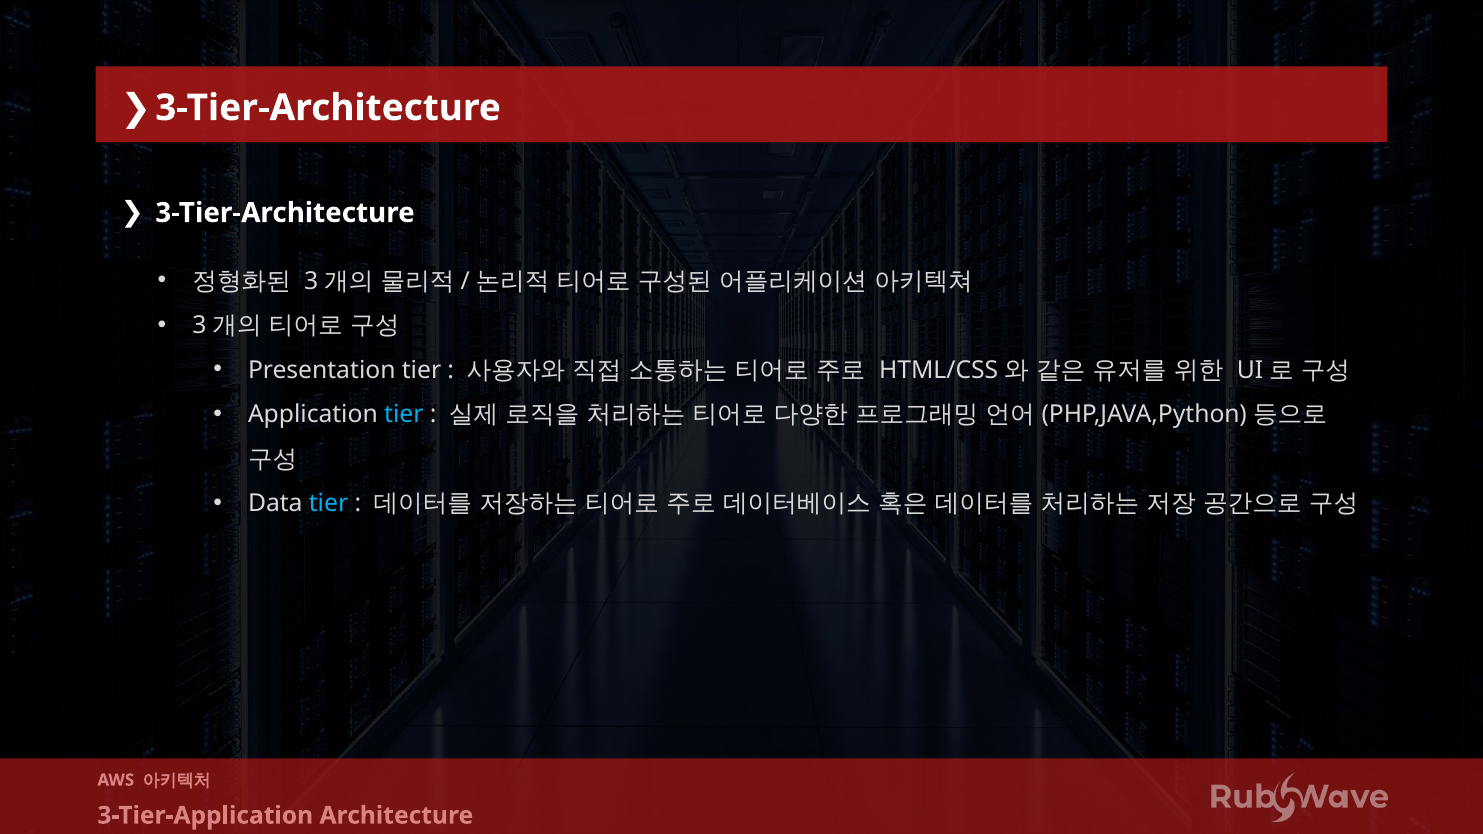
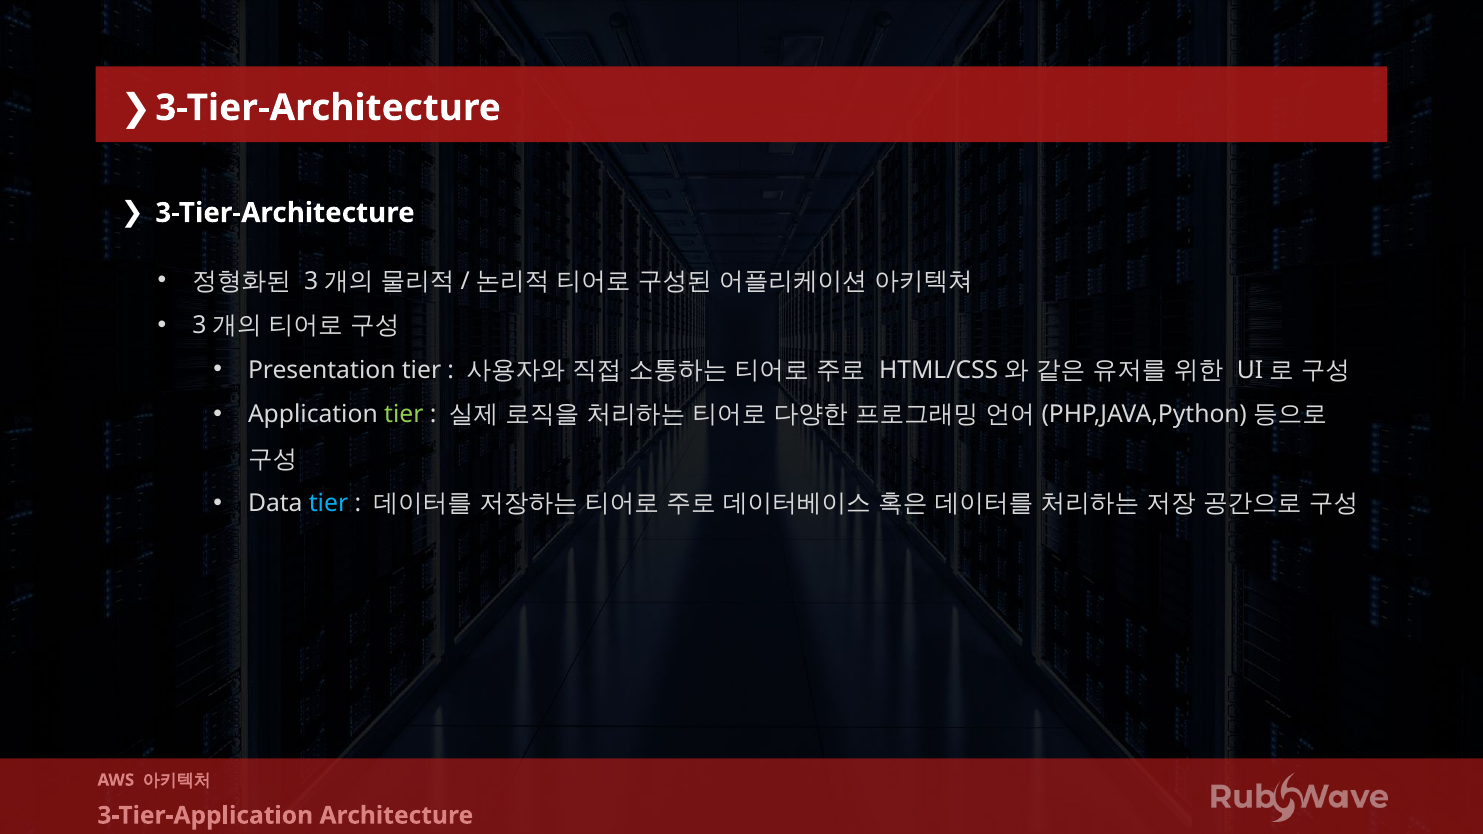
tier colour: light blue -> light green (404, 415)
